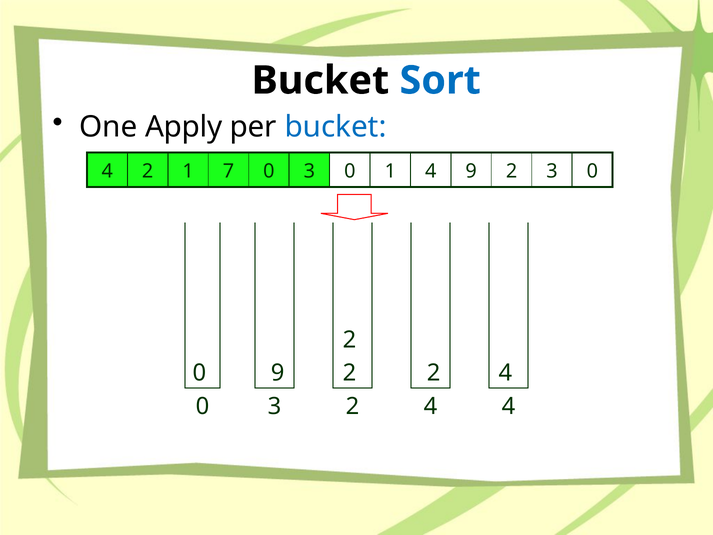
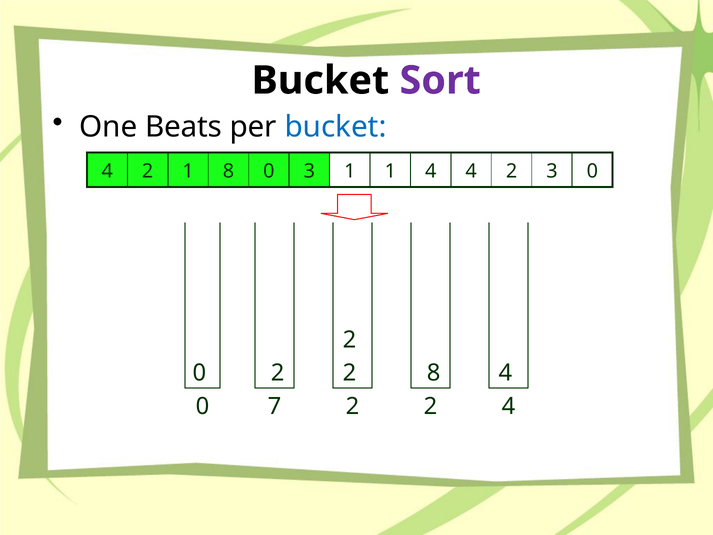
Sort colour: blue -> purple (440, 80)
Apply: Apply -> Beats (184, 127)
1 7: 7 -> 8 (228, 171)
0 3 0: 0 -> 1 (350, 171)
4 9: 9 -> 4 (471, 171)
9: 9 -> 2 (278, 373)
2 2: 2 -> 8 (434, 373)
3: 3 -> 7 (275, 406)
4: 4 -> 2 (431, 406)
